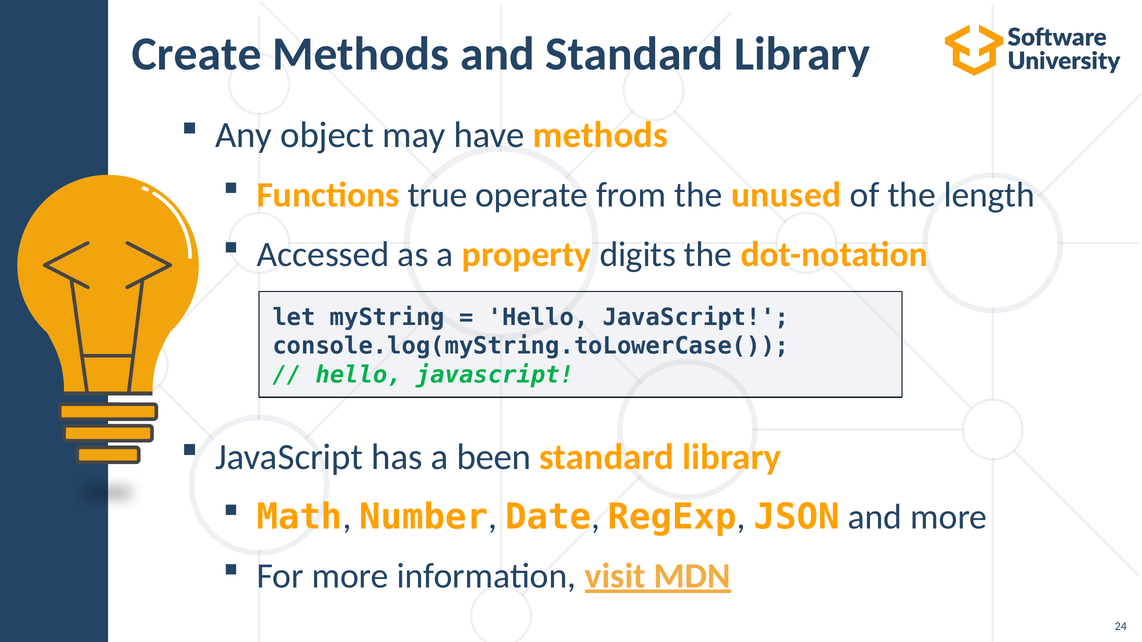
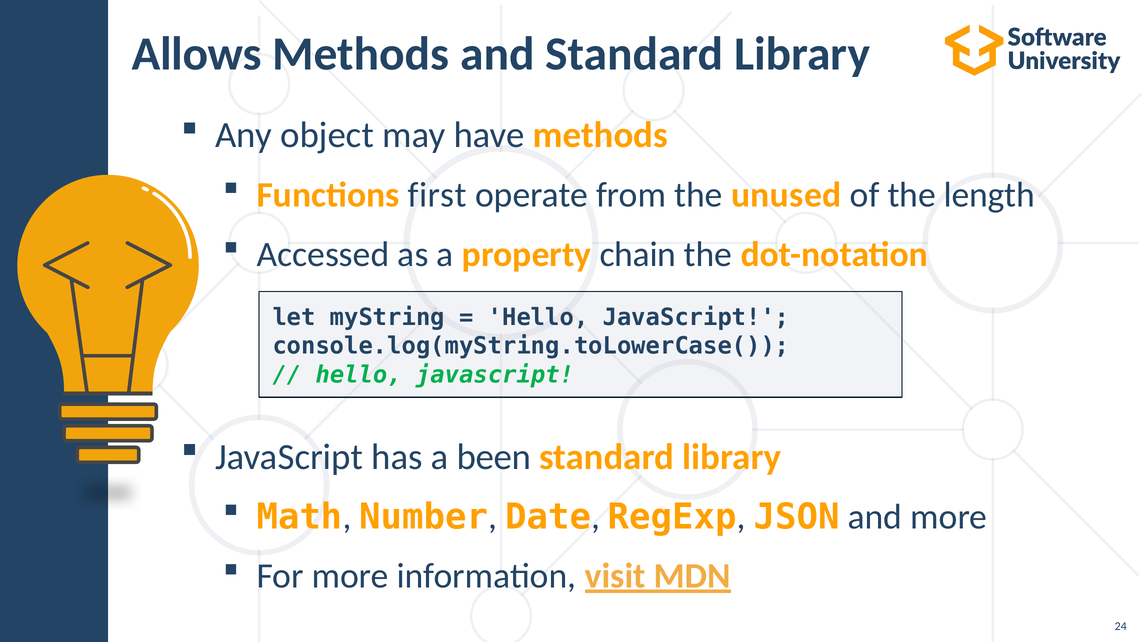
Create: Create -> Allows (197, 54)
true: true -> first (437, 195)
digits: digits -> chain (638, 254)
